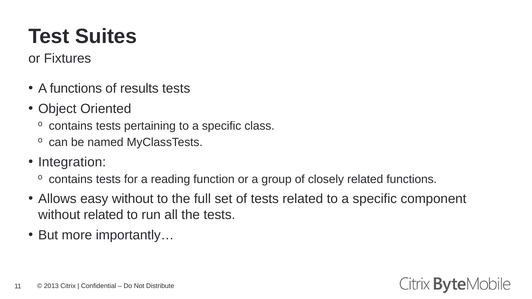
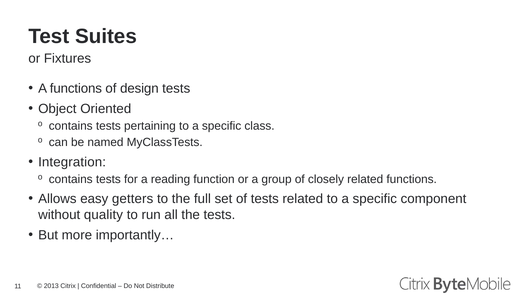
results: results -> design (139, 89)
easy without: without -> getters (133, 199)
without related: related -> quality (103, 215)
